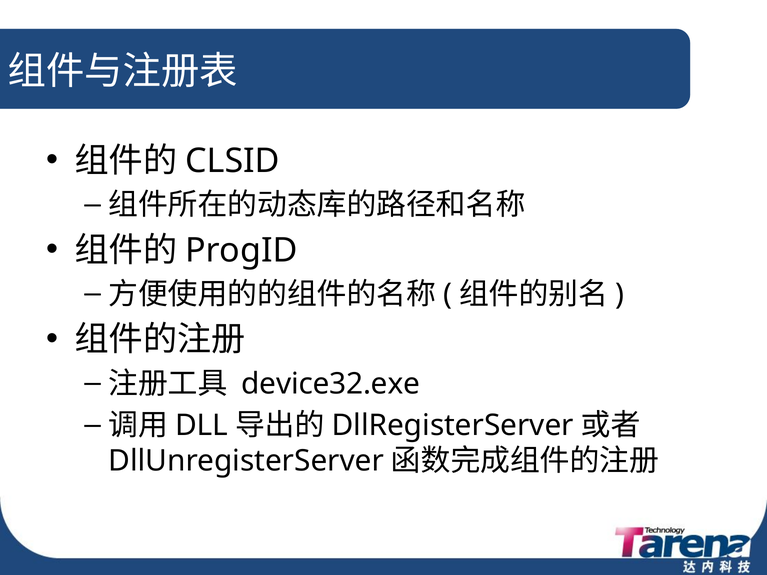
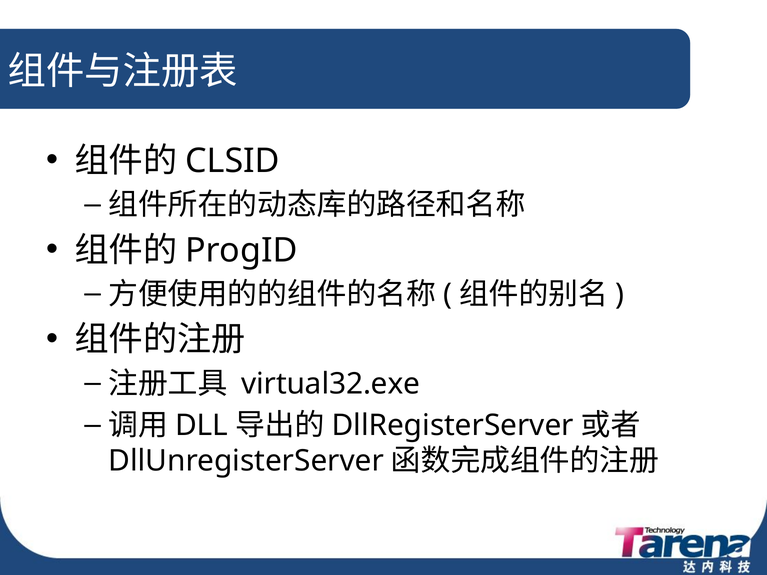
device32.exe: device32.exe -> virtual32.exe (331, 384)
